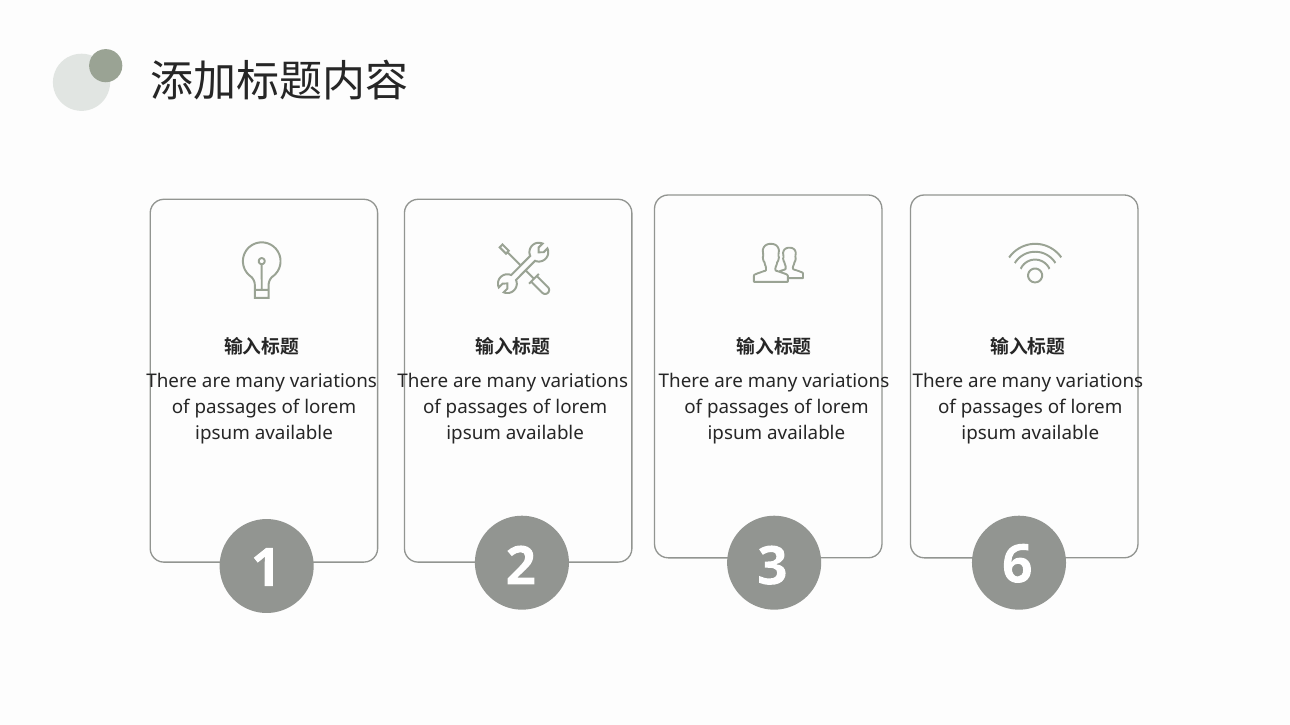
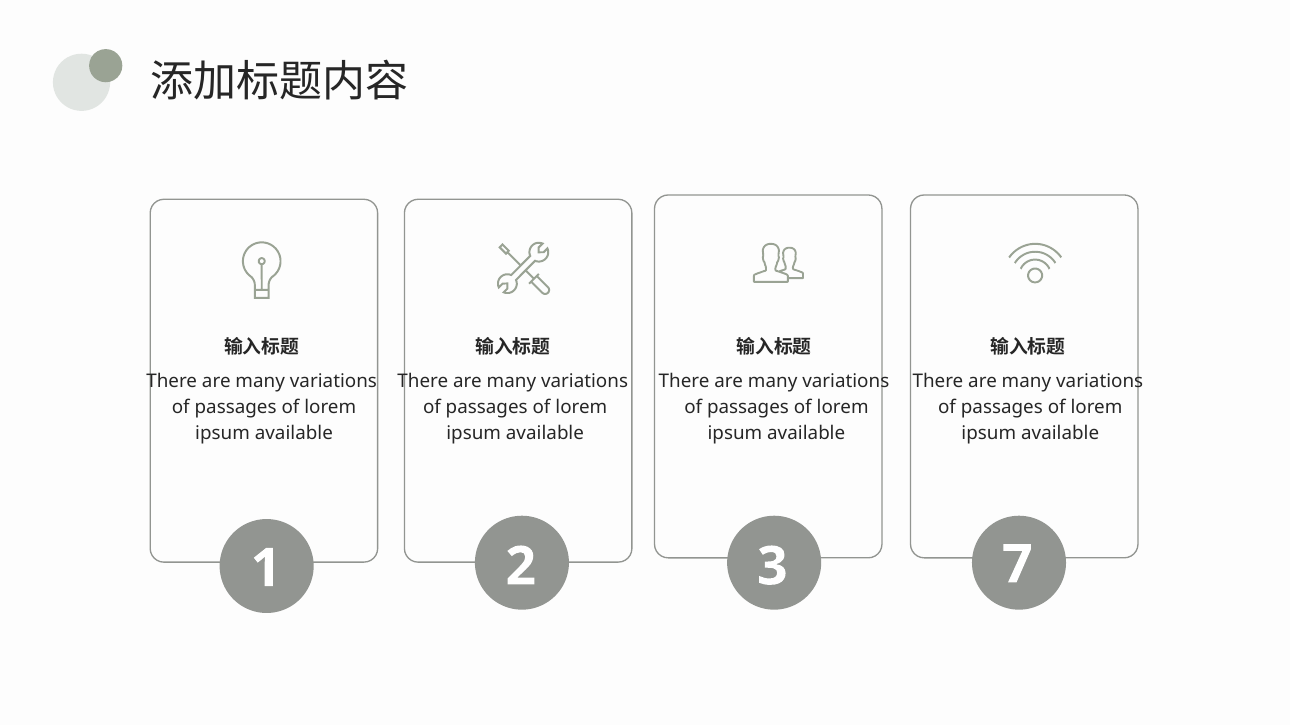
6: 6 -> 7 (1017, 565)
